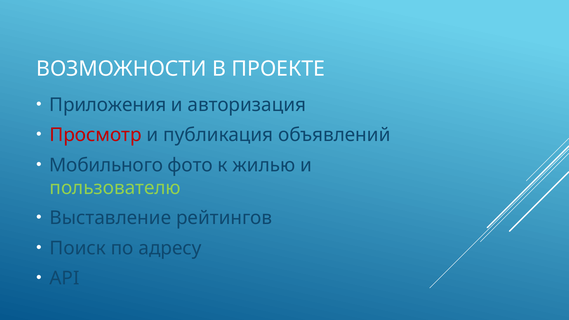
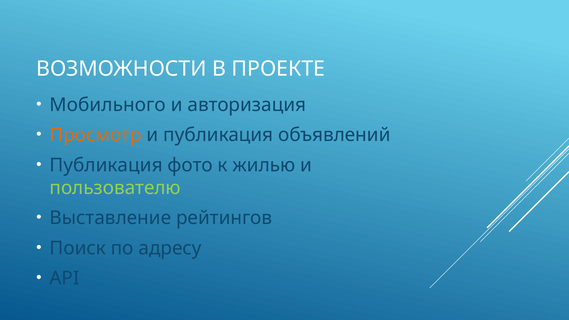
Приложения: Приложения -> Мобильного (108, 105)
Просмотр colour: red -> orange (96, 135)
Мобильного: Мобильного -> Публикация (106, 165)
